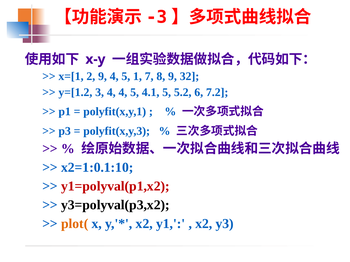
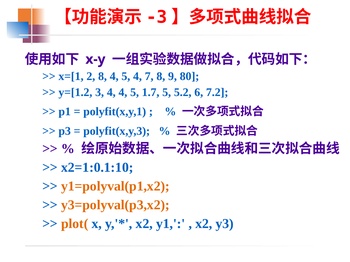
2 9: 9 -> 8 (103, 76)
5 1: 1 -> 4 (138, 76)
32: 32 -> 80 (190, 76)
4.1: 4.1 -> 1.7 (151, 92)
y1=polyval(p1,x2 colour: red -> orange (115, 187)
y3=polyval(p3,x2 colour: black -> orange (115, 205)
